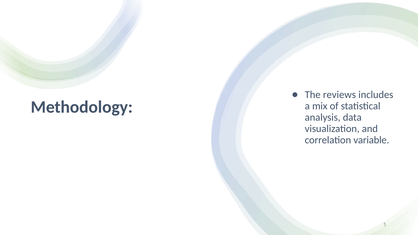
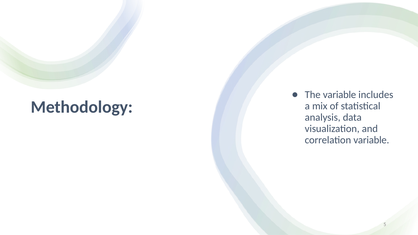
The reviews: reviews -> variable (340, 95)
